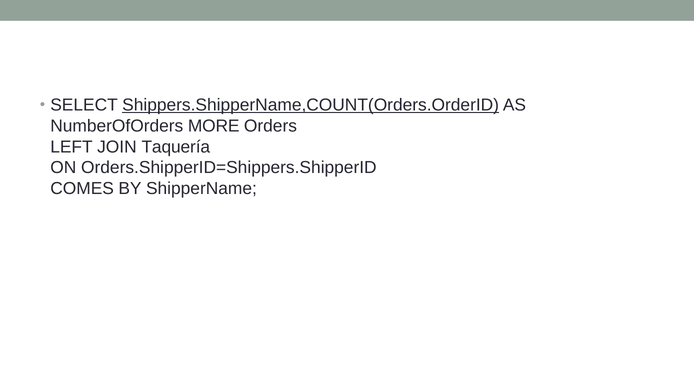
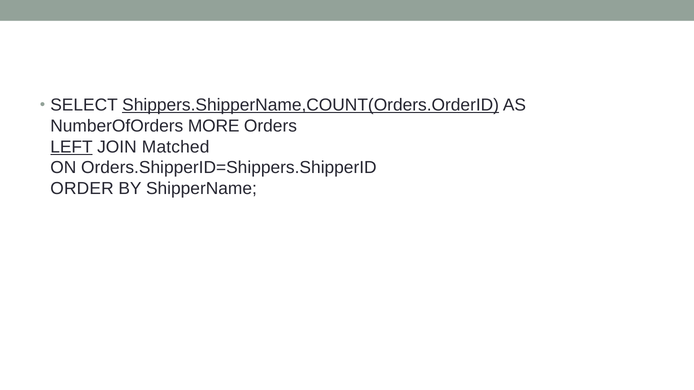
LEFT underline: none -> present (71, 147)
Taquería: Taquería -> Matched (176, 147)
COMES: COMES -> ORDER (82, 189)
